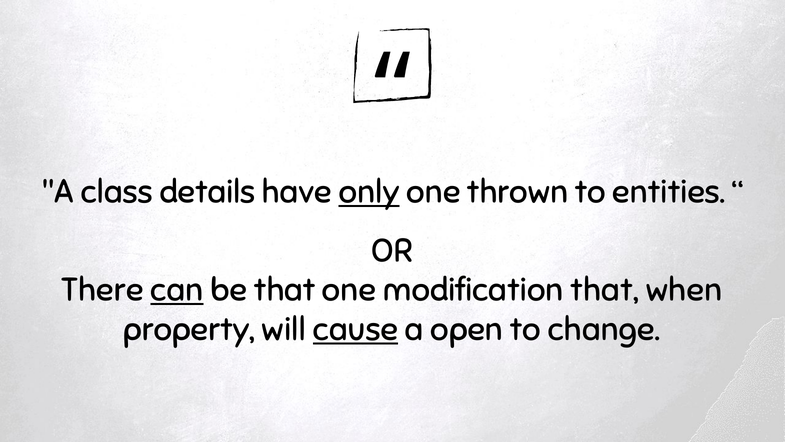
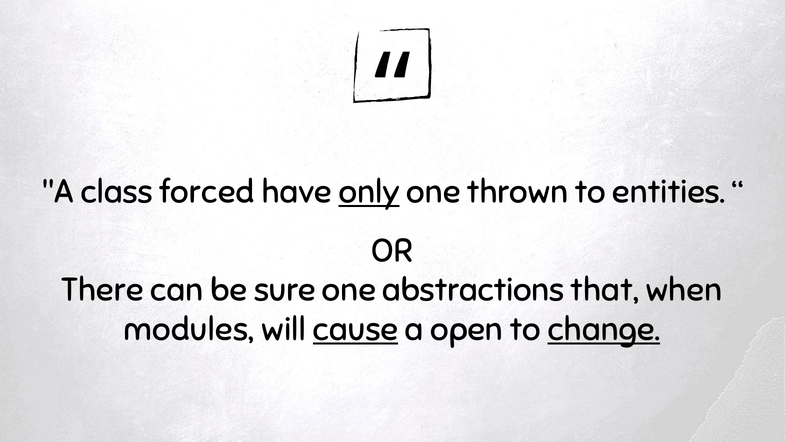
details: details -> forced (207, 192)
can underline: present -> none (177, 290)
be that: that -> sure (285, 290)
modification: modification -> abstractions (473, 290)
property: property -> modules (189, 329)
change underline: none -> present (604, 329)
